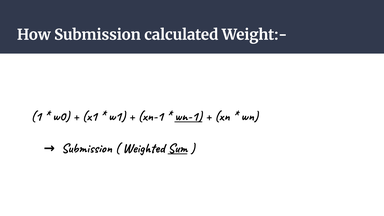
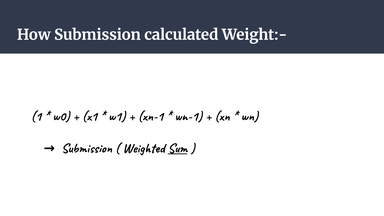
wn-1 underline: present -> none (188, 116)
